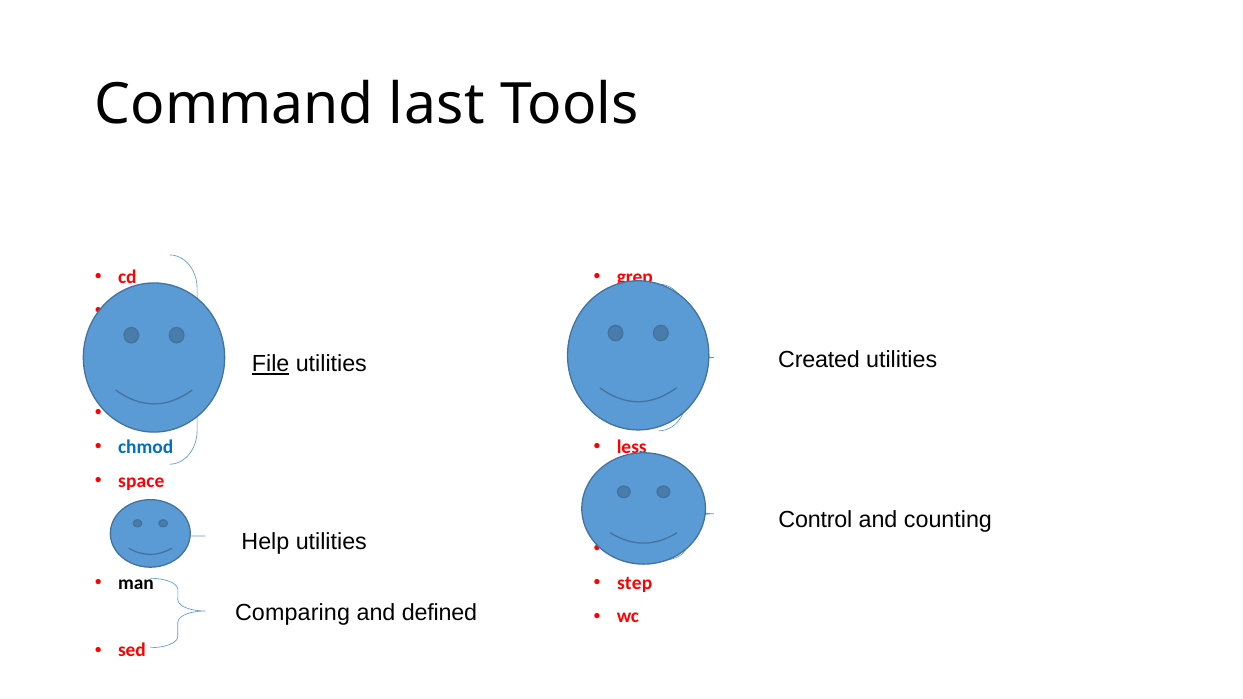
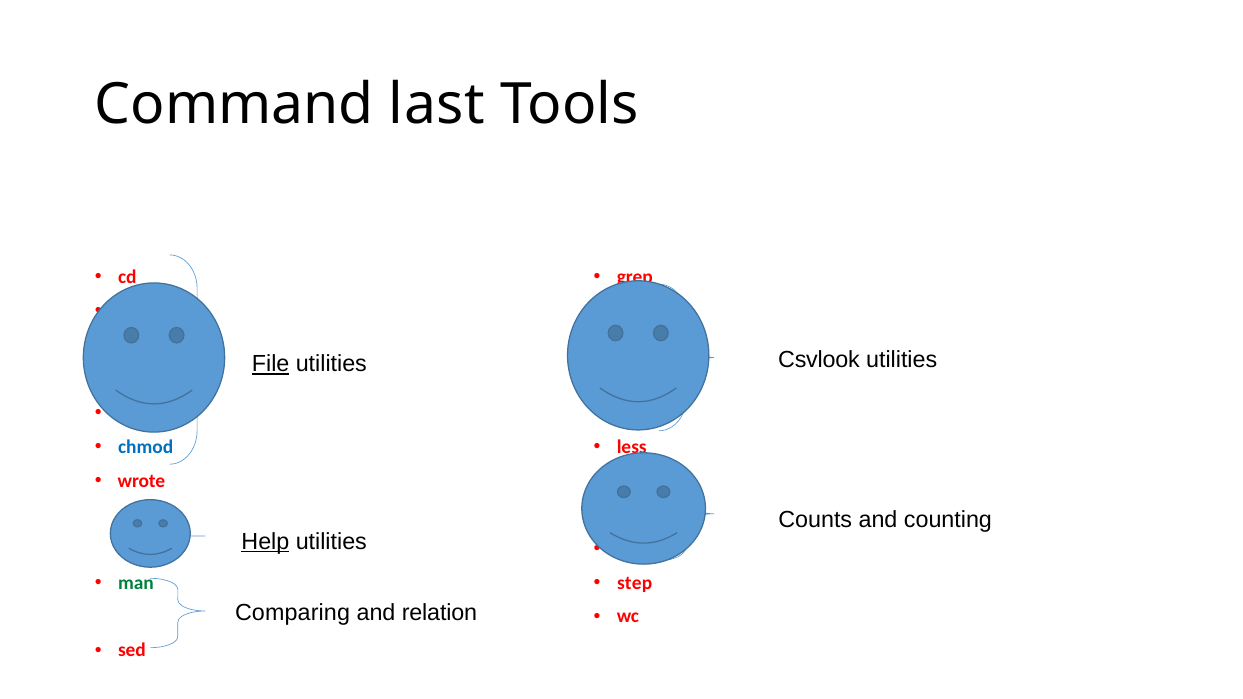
Created: Created -> Csvlook (819, 360)
space: space -> wrote (141, 481)
Control: Control -> Counts (815, 520)
Help underline: none -> present (265, 542)
man colour: black -> green (136, 583)
defined: defined -> relation (439, 613)
